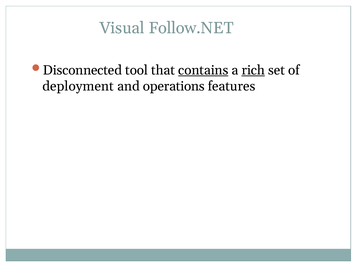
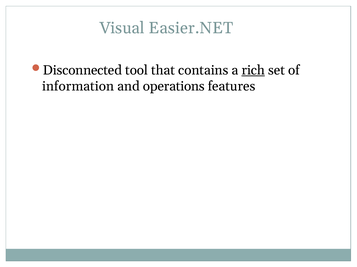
Follow.NET: Follow.NET -> Easier.NET (191, 28)
contains underline: present -> none (203, 70)
deployment: deployment -> information (78, 86)
